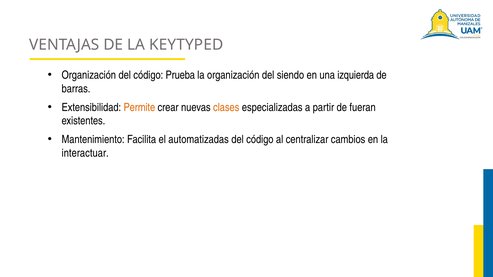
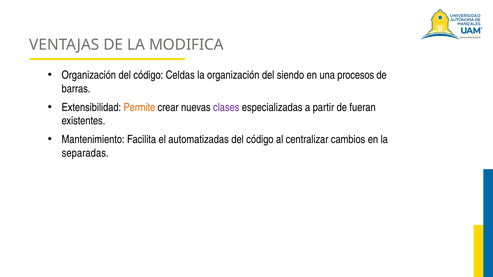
KEYTYPED: KEYTYPED -> MODIFICA (186, 45)
Prueba: Prueba -> Celdas (180, 75)
izquierda: izquierda -> procesos (356, 75)
clases colour: orange -> purple (226, 107)
interactuar: interactuar -> separadas (85, 153)
